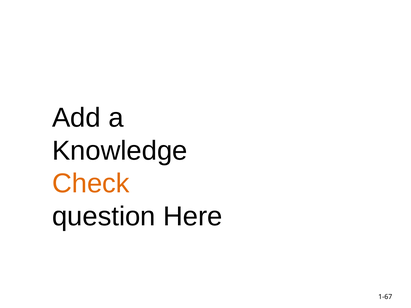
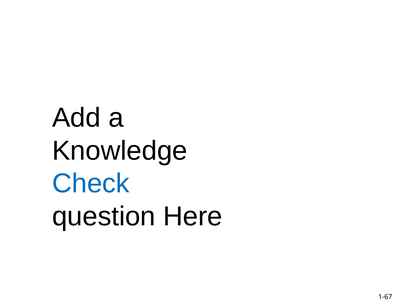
Check colour: orange -> blue (91, 184)
